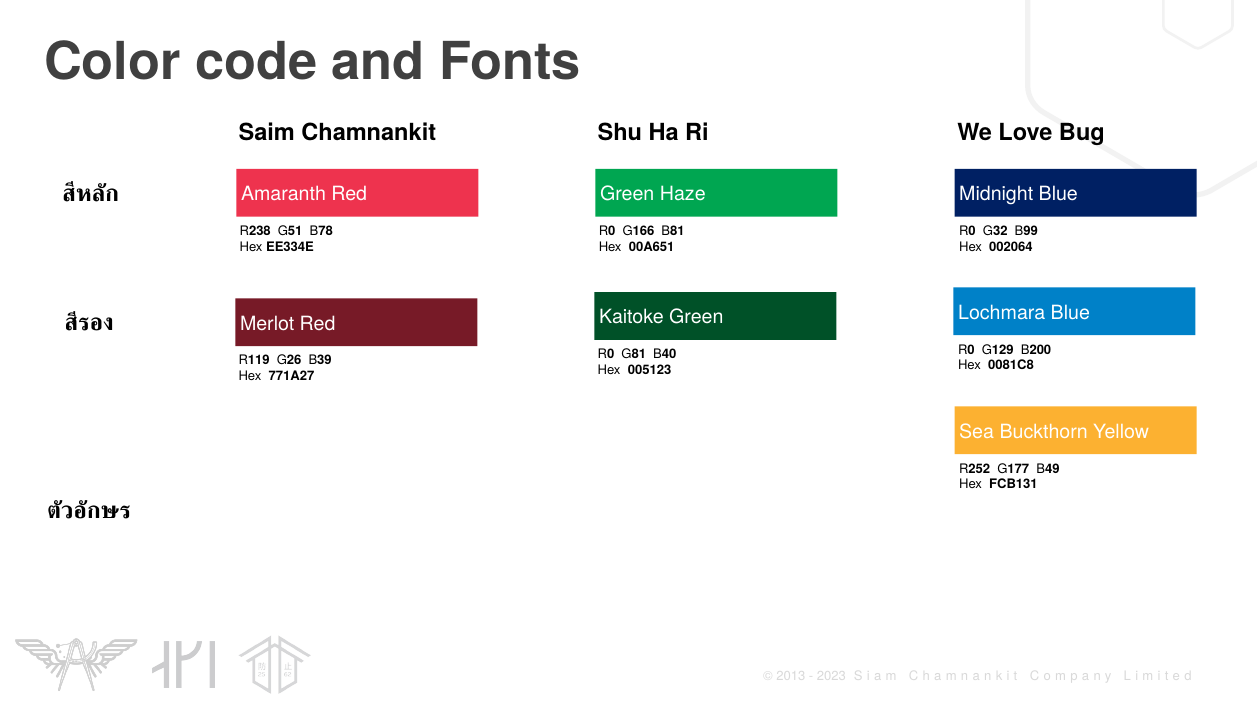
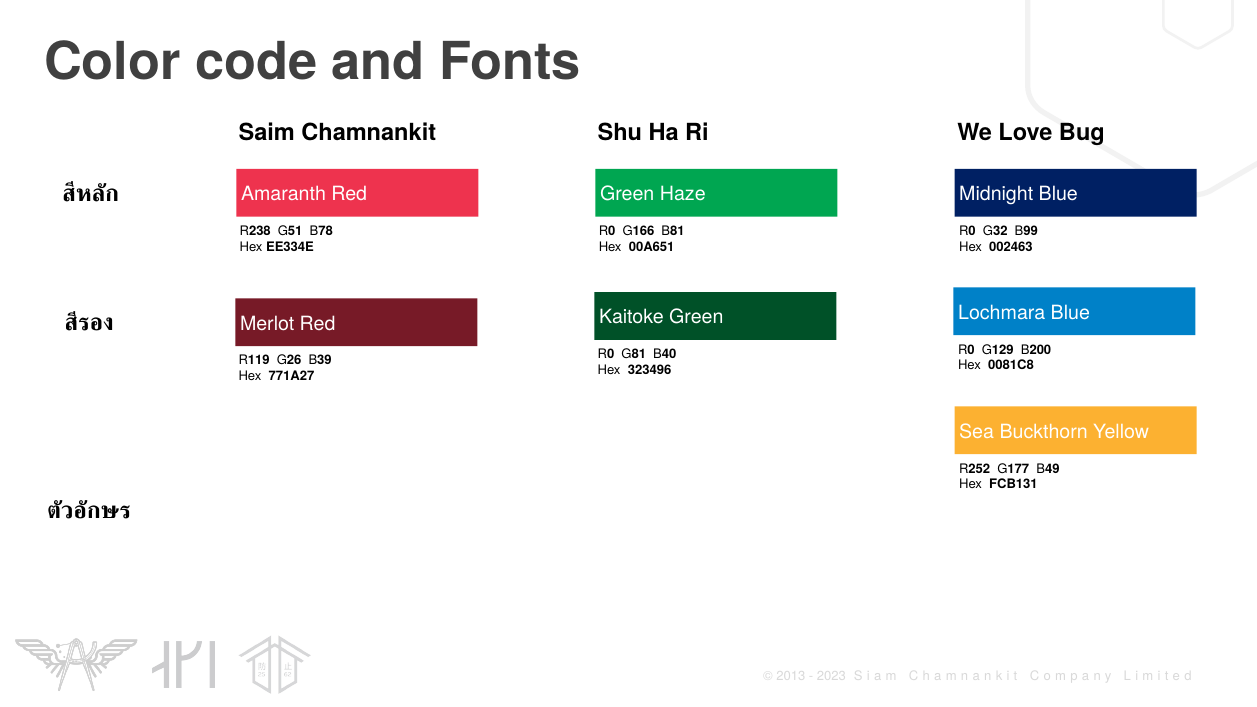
002064: 002064 -> 002463 (1011, 247)
005123: 005123 -> 323496 (650, 370)
